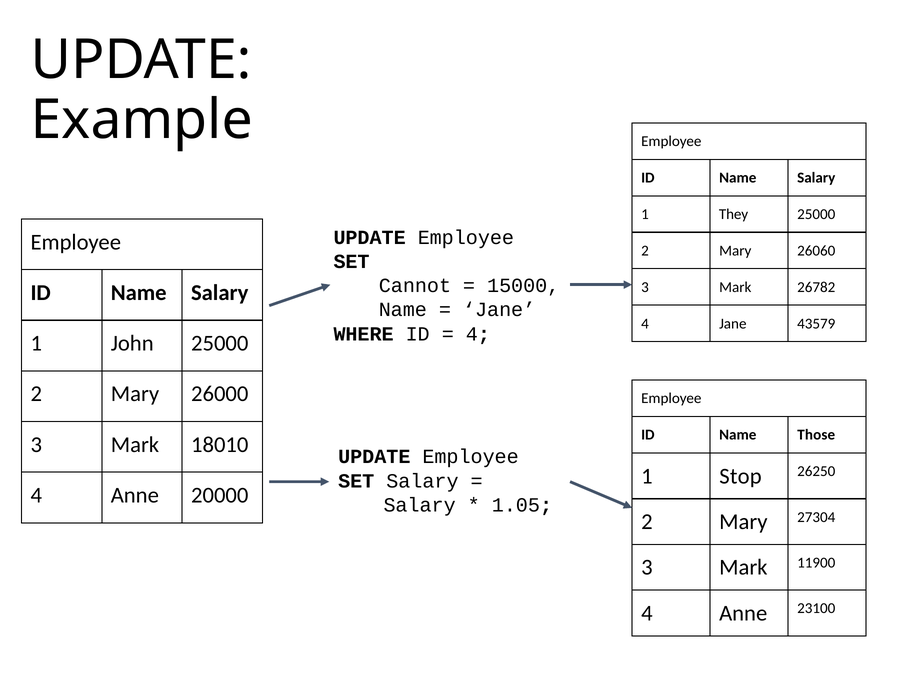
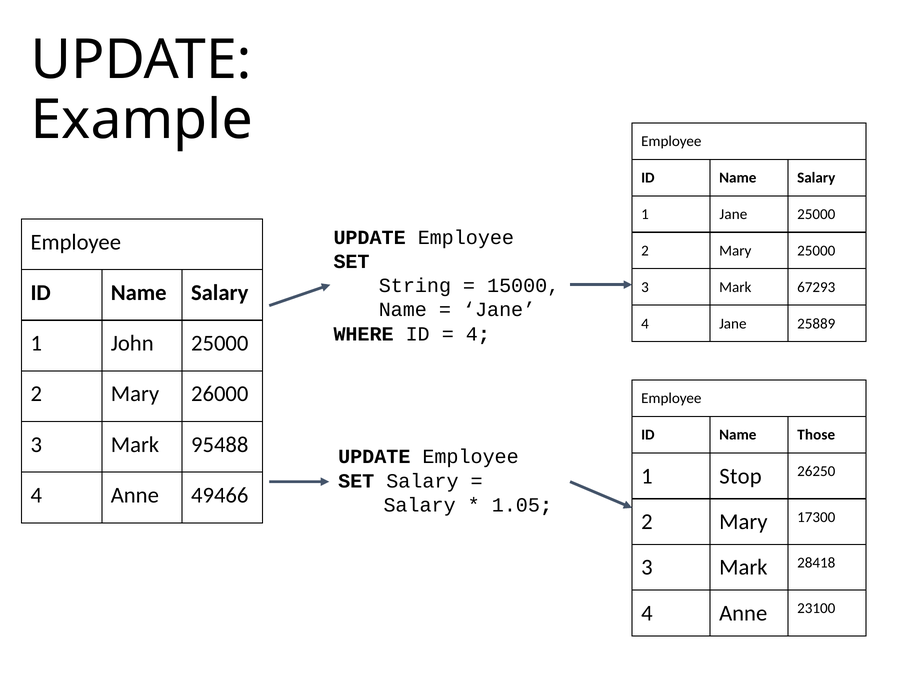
1 They: They -> Jane (733, 214)
Mary 26060: 26060 -> 25000 (816, 251)
Cannot: Cannot -> String (415, 286)
26782: 26782 -> 67293 (816, 287)
43579: 43579 -> 25889 (816, 324)
18010: 18010 -> 95488 (220, 445)
20000: 20000 -> 49466 (220, 496)
27304: 27304 -> 17300 (816, 517)
11900: 11900 -> 28418 (816, 563)
